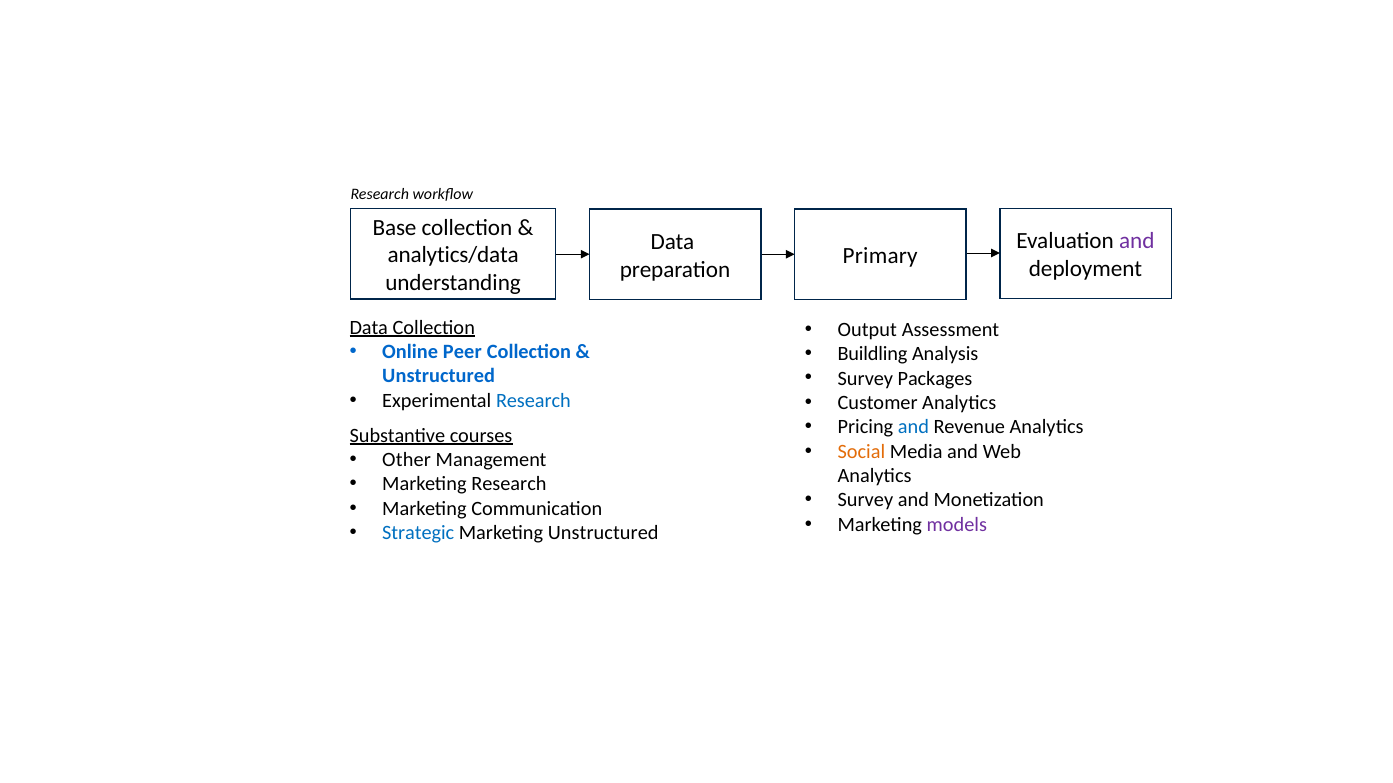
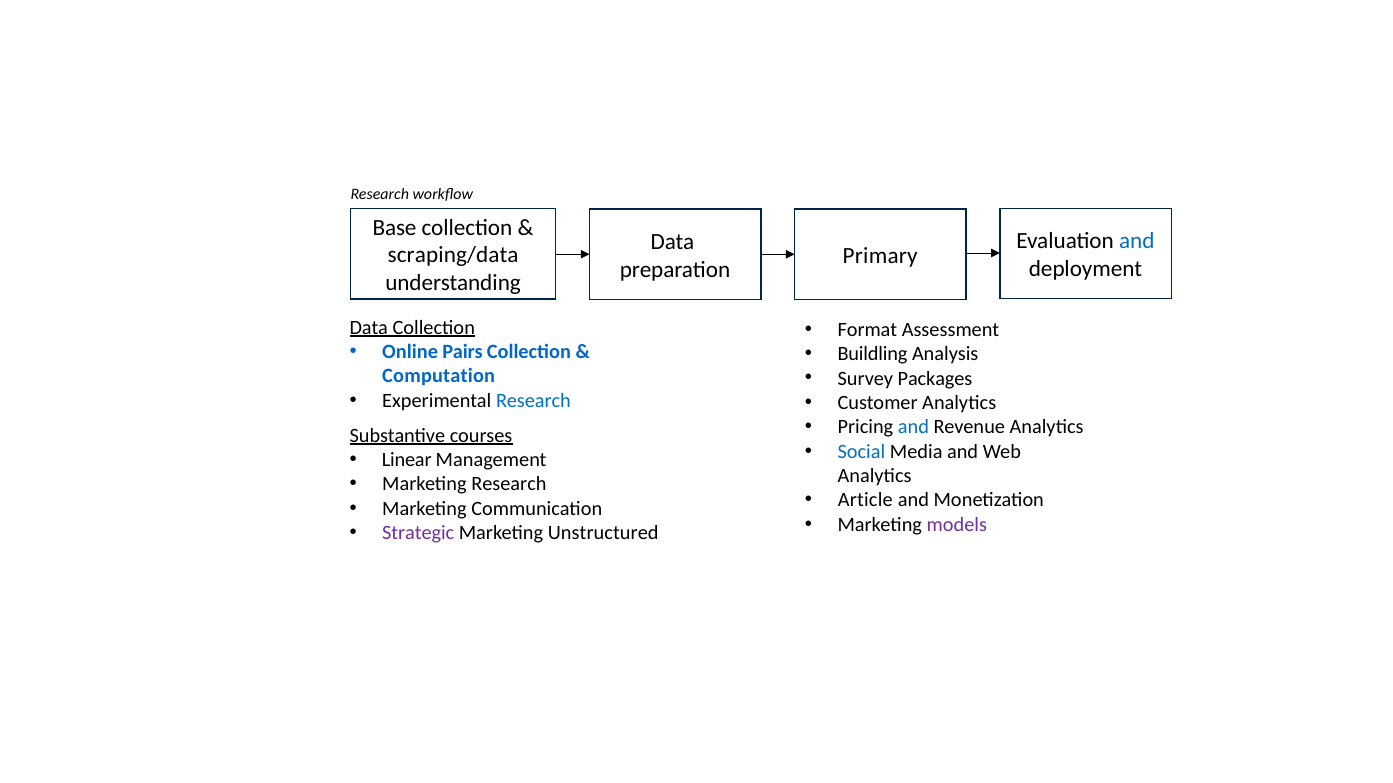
and colour: purple -> blue (1137, 241)
analytics/data: analytics/data -> scraping/data (453, 256)
Output: Output -> Format (867, 330)
Peer: Peer -> Pairs (463, 352)
Unstructured: Unstructured -> Computation (439, 376)
Social colour: orange -> blue (861, 452)
Other: Other -> Linear (407, 460)
Survey: Survey -> Article (865, 501)
Strategic colour: blue -> purple (418, 533)
